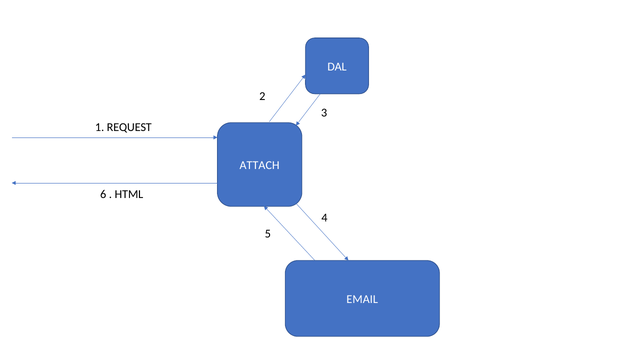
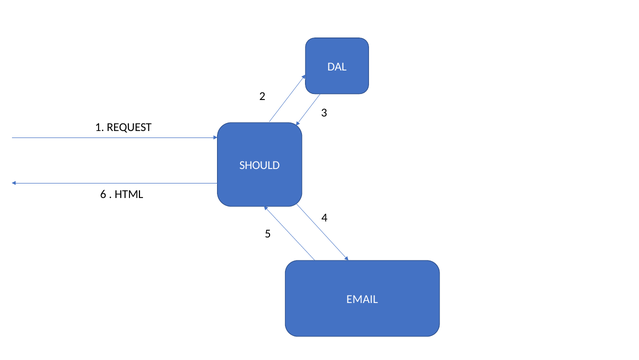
ATTACH: ATTACH -> SHOULD (260, 165)
